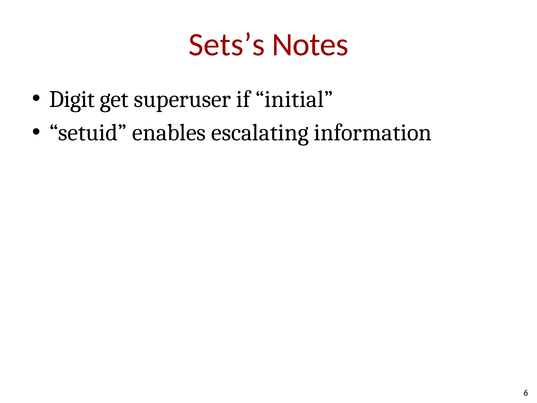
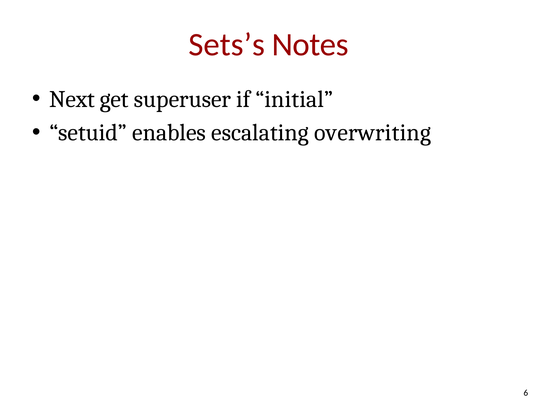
Digit: Digit -> Next (72, 99)
information: information -> overwriting (373, 133)
